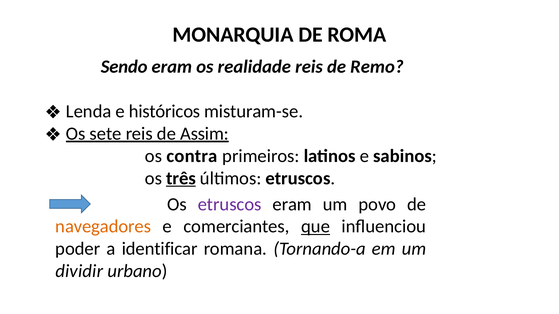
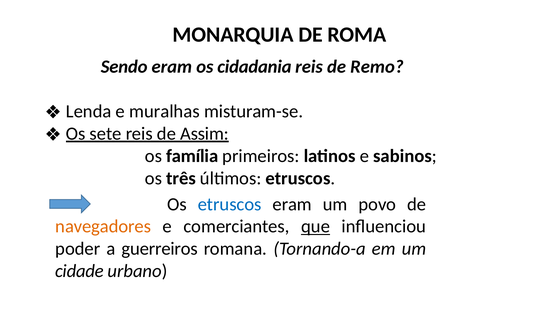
realidade: realidade -> cidadania (254, 67)
históricos: históricos -> muralhas (164, 111)
contra: contra -> família (192, 156)
três underline: present -> none (181, 178)
etruscos colour: purple -> blue (230, 204)
identificar: identificar -> guerreiros (160, 249)
dividir: dividir -> cidade (79, 272)
